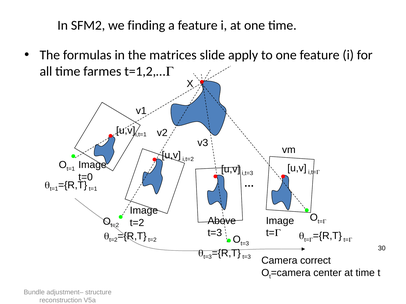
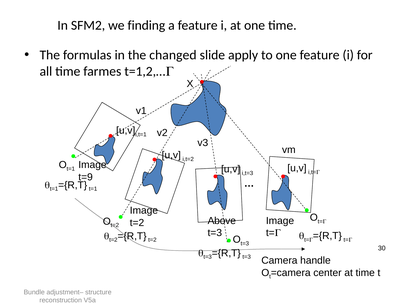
matrices: matrices -> changed (173, 55)
t=0: t=0 -> t=9 (86, 177)
correct: correct -> handle (315, 261)
